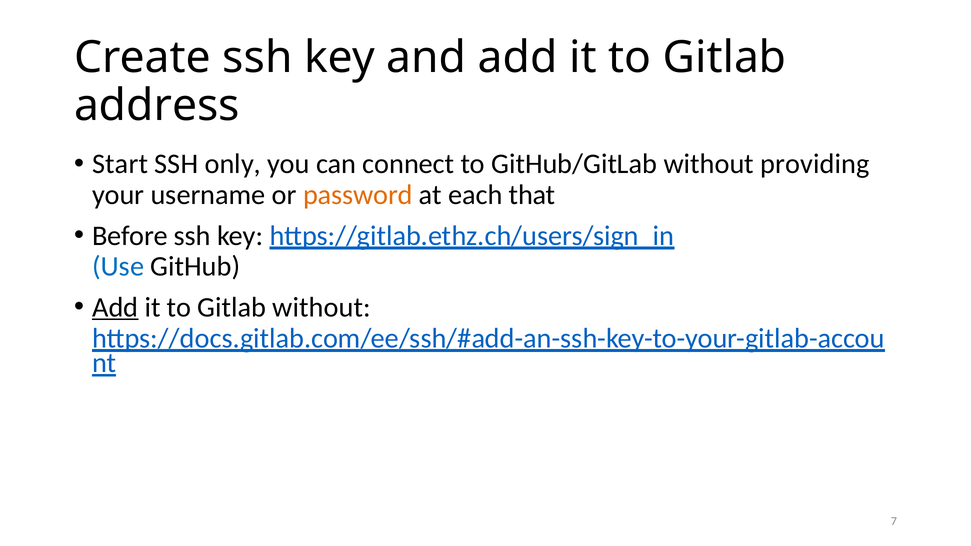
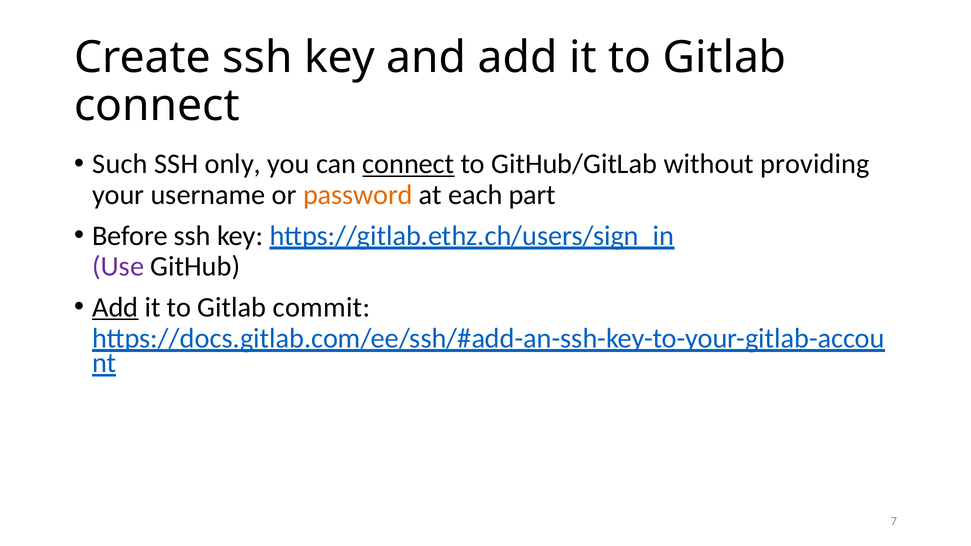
address: address -> connect (157, 106)
Start: Start -> Such (120, 164)
connect underline: none -> present (408, 164)
that: that -> part (532, 195)
Use colour: blue -> purple (118, 267)
Gitlab without: without -> commit (322, 307)
